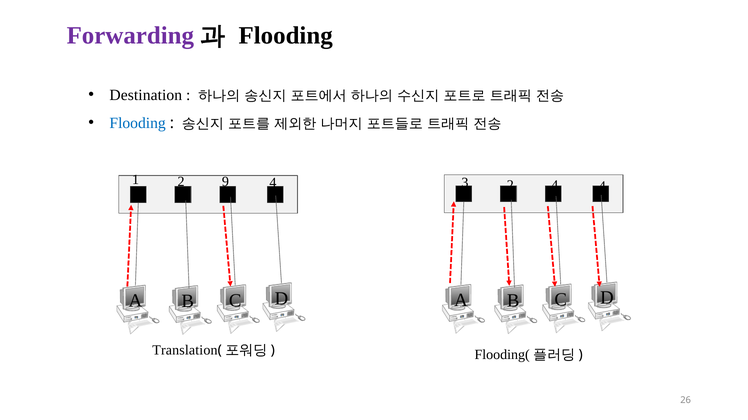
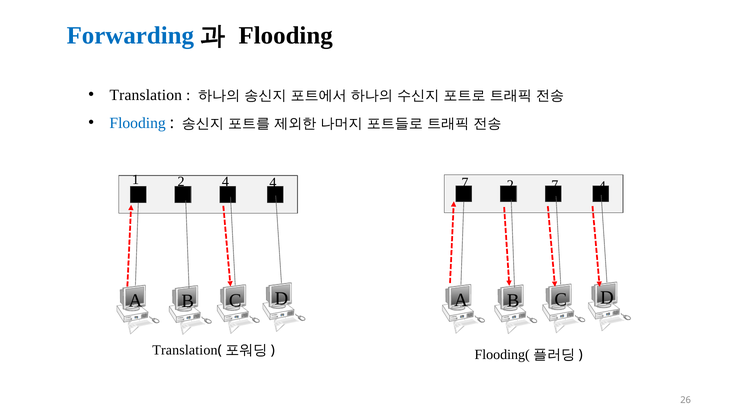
Forwarding colour: purple -> blue (130, 36)
Destination: Destination -> Translation (146, 95)
2 9: 9 -> 4 (225, 182)
4 3: 3 -> 7 (465, 183)
2 4: 4 -> 7 (555, 185)
